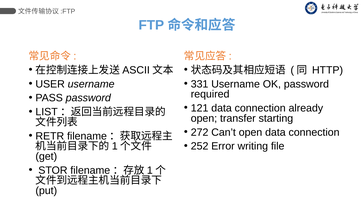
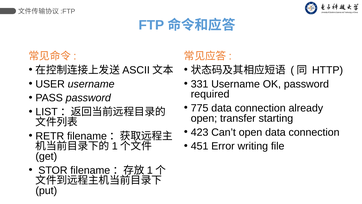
121: 121 -> 775 (200, 108)
272: 272 -> 423 (200, 132)
252: 252 -> 451 (200, 146)
